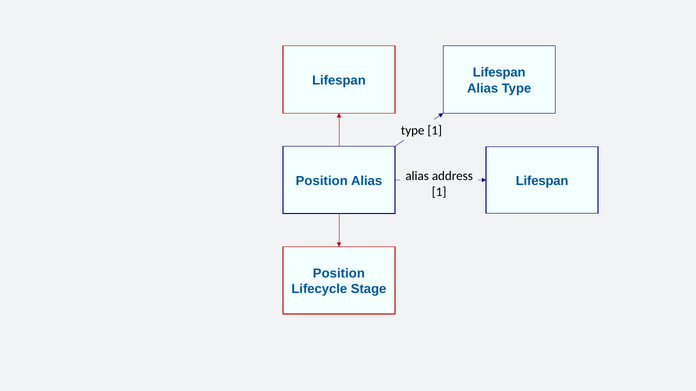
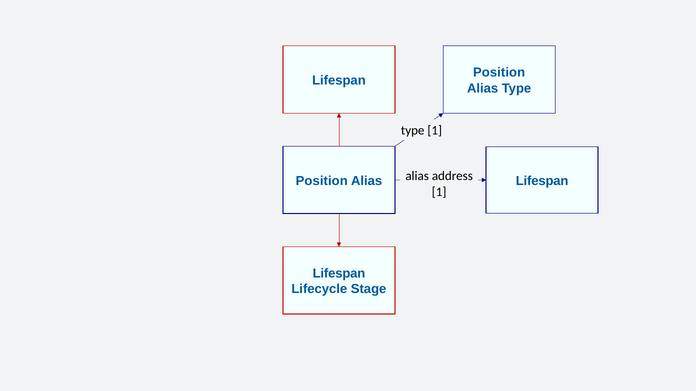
Lifespan: Lifespan -> Position (499, 73)
Position: Position -> Lifespan (339, 274)
